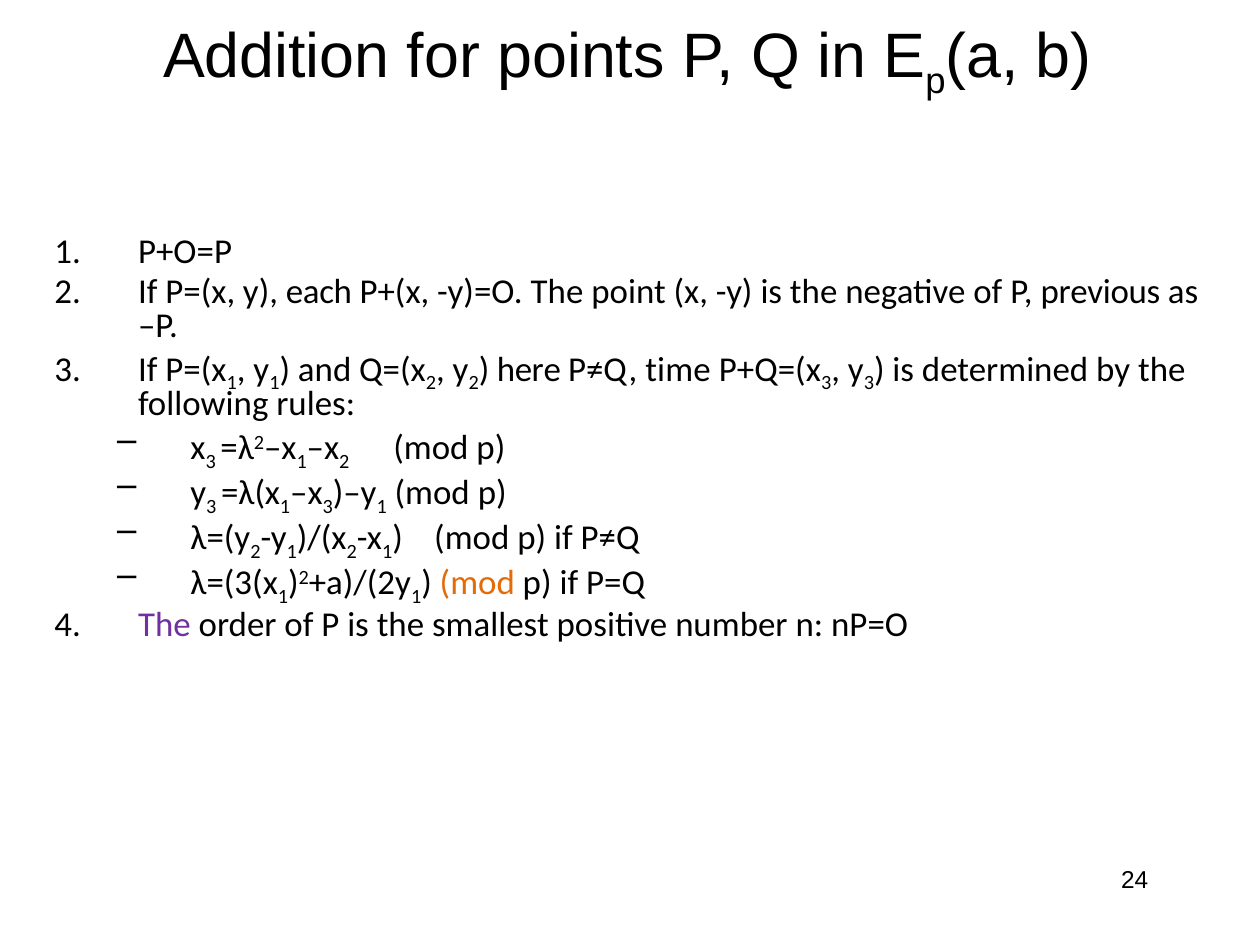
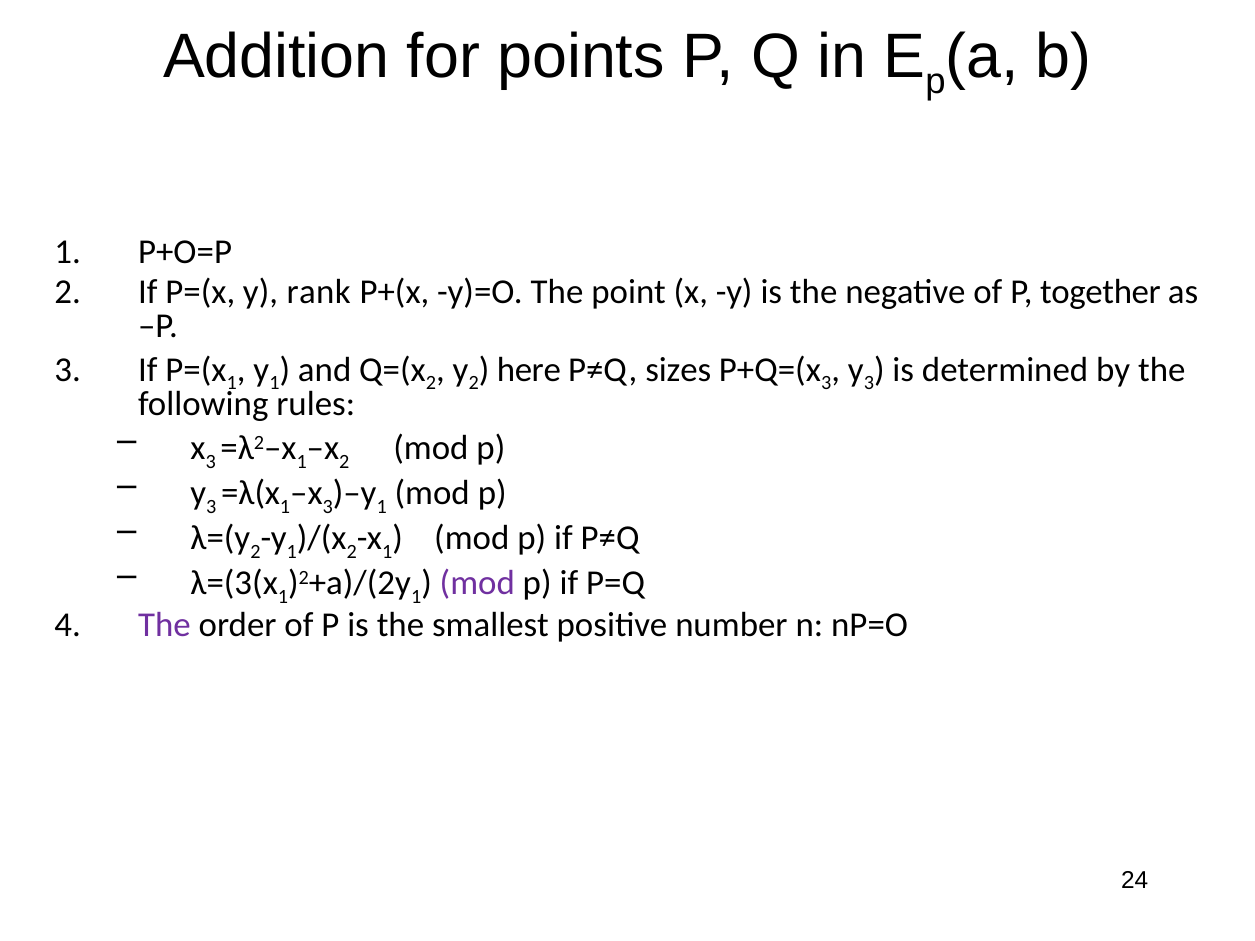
each: each -> rank (319, 292)
previous: previous -> together (1100, 292)
time: time -> sizes (678, 370)
mod colour: orange -> purple (477, 583)
